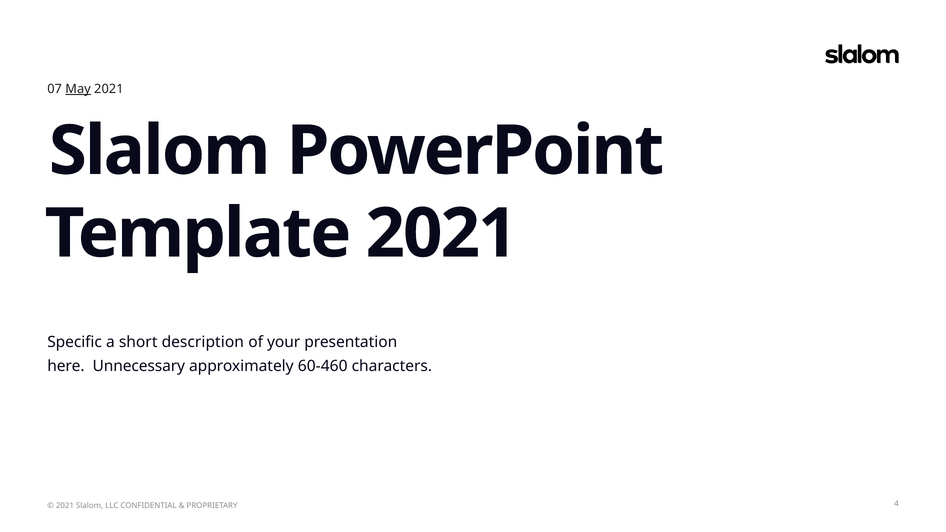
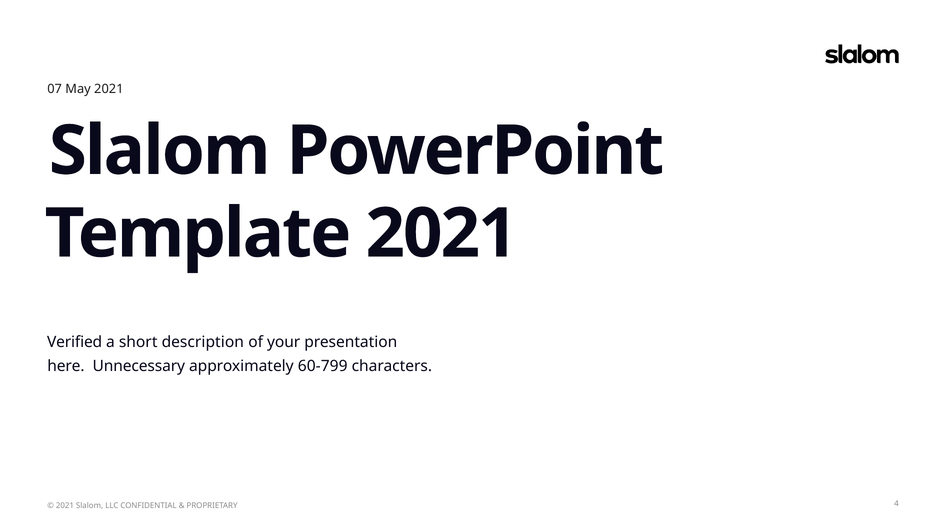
May underline: present -> none (78, 89)
Specific: Specific -> Verified (75, 342)
60-460: 60-460 -> 60-799 (323, 366)
